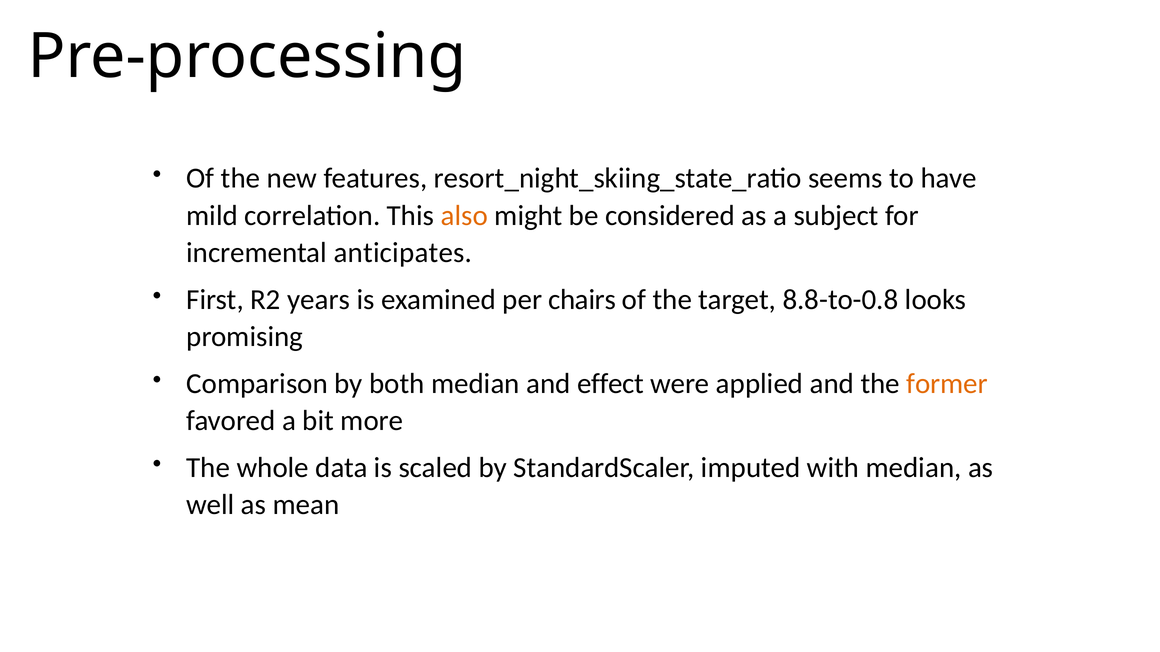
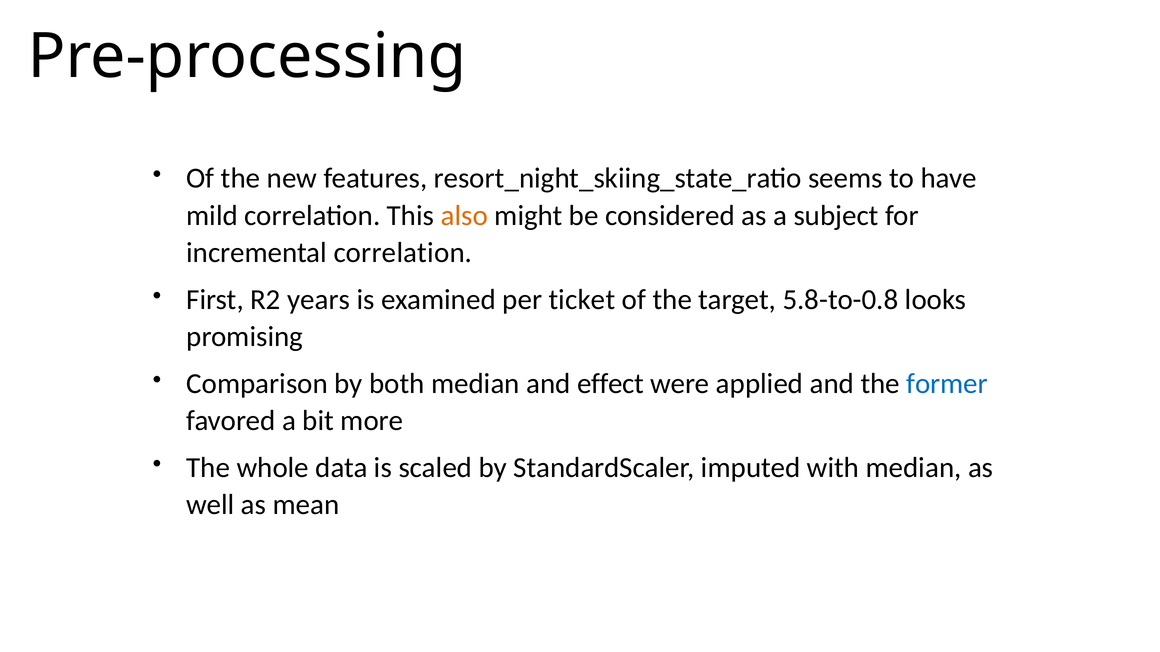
incremental anticipates: anticipates -> correlation (403, 253)
chairs: chairs -> ticket (582, 300)
8.8-to-0.8: 8.8-to-0.8 -> 5.8-to-0.8 (840, 300)
former colour: orange -> blue (947, 384)
